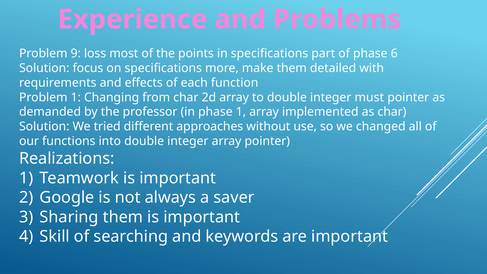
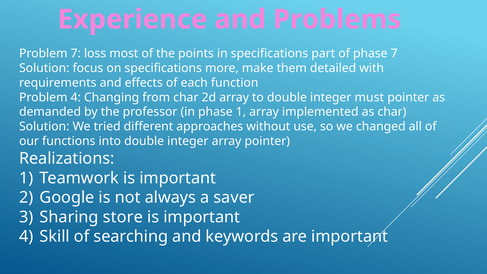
Problem 9: 9 -> 7 (76, 53)
phase 6: 6 -> 7 (394, 53)
Problem 1: 1 -> 4 (76, 97)
Sharing them: them -> store (123, 217)
